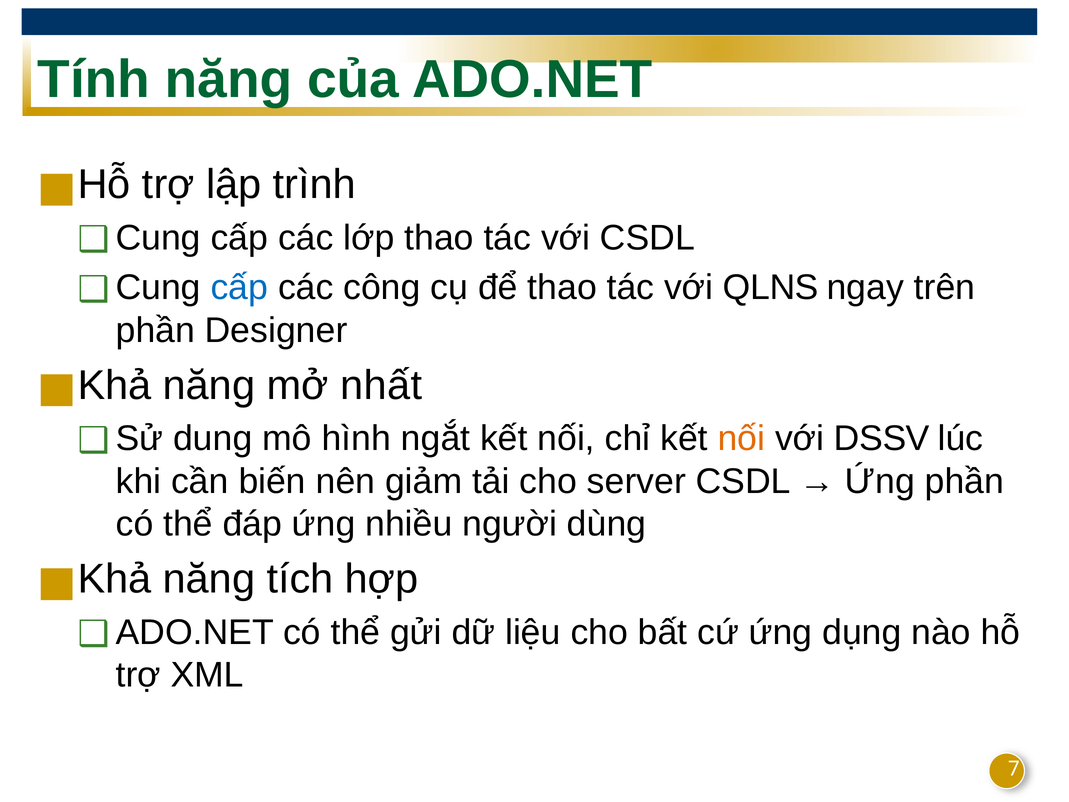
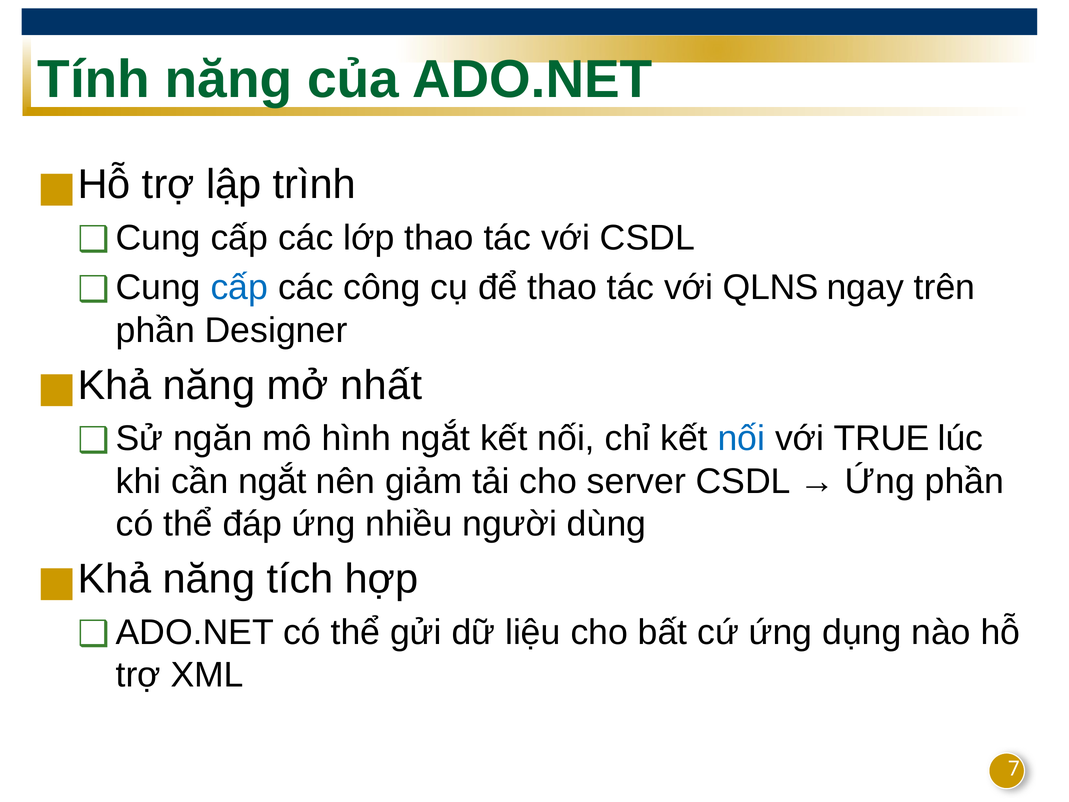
dung: dung -> ngăn (213, 438)
nối colour: orange -> blue (741, 438)
DSSV: DSSV -> TRUE (882, 438)
cần biến: biến -> ngắt (272, 481)
